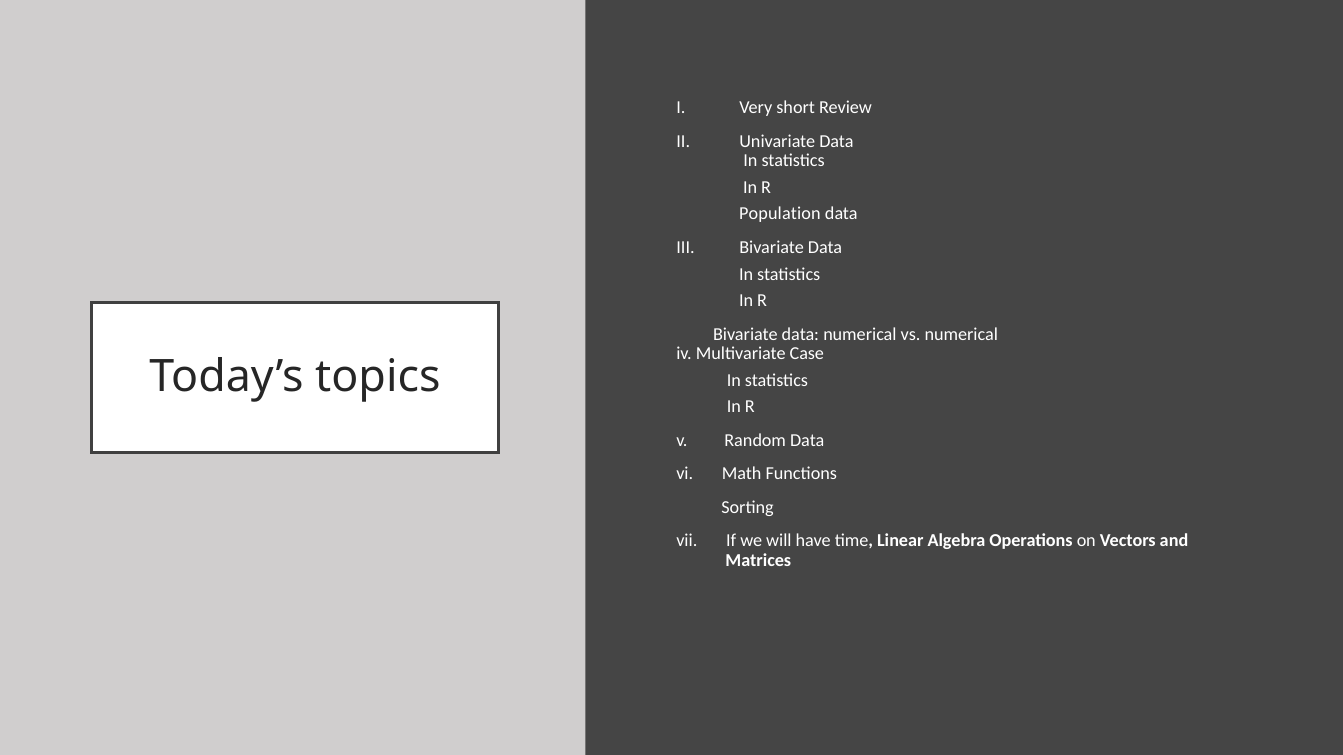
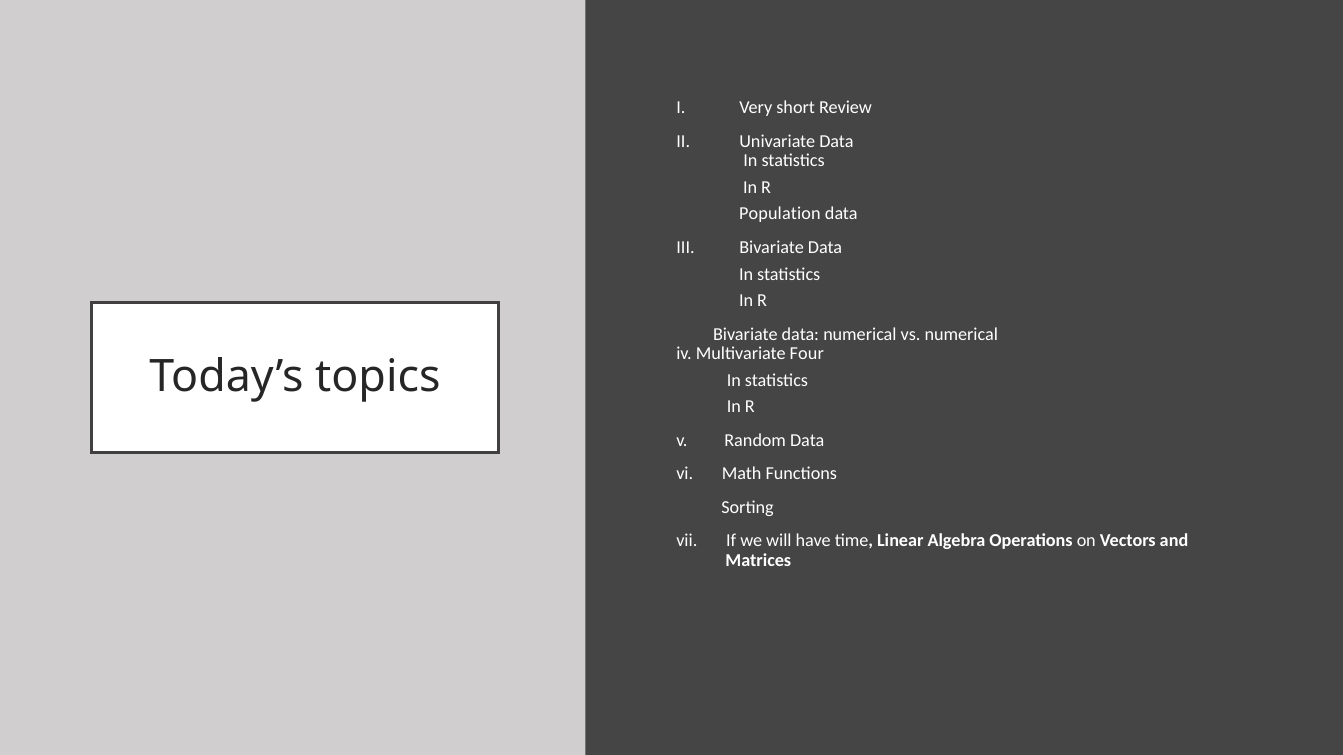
Case: Case -> Four (807, 354)
